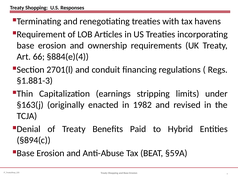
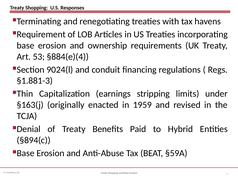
66: 66 -> 53 (39, 56)
2701(l: 2701(l -> 9024(l (60, 69)
1982: 1982 -> 1959 (142, 105)
